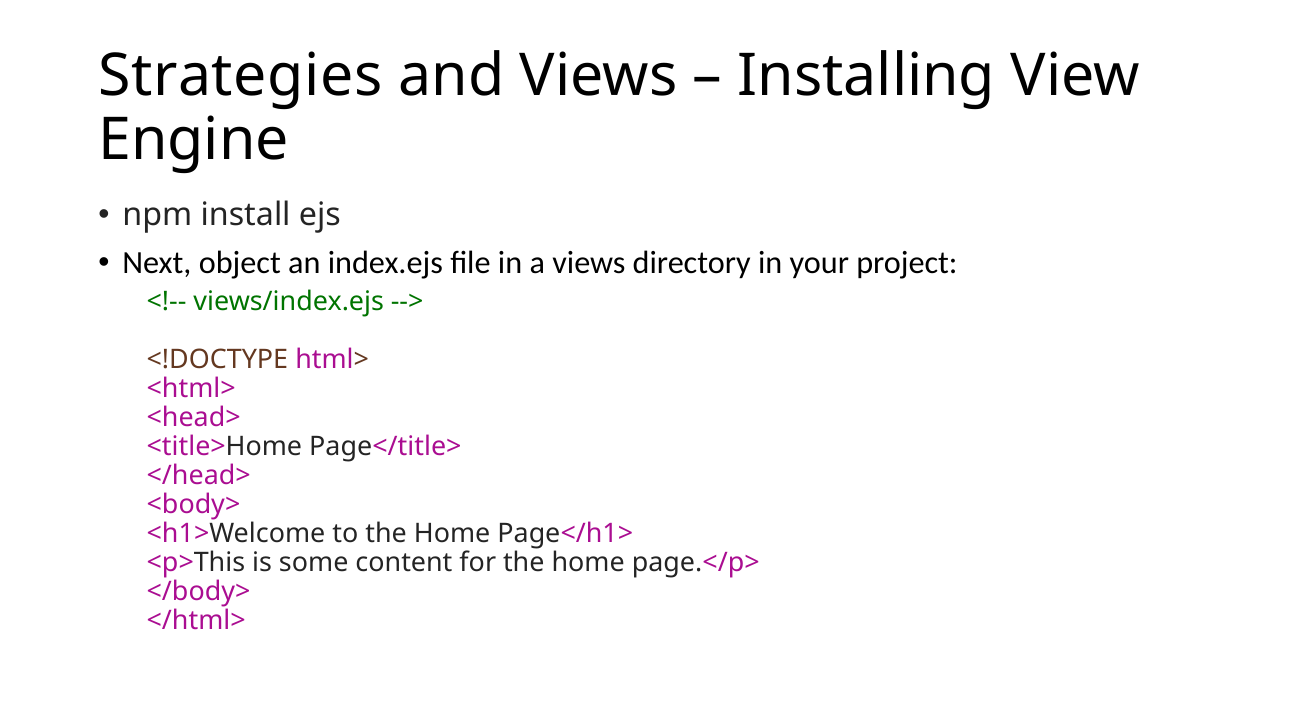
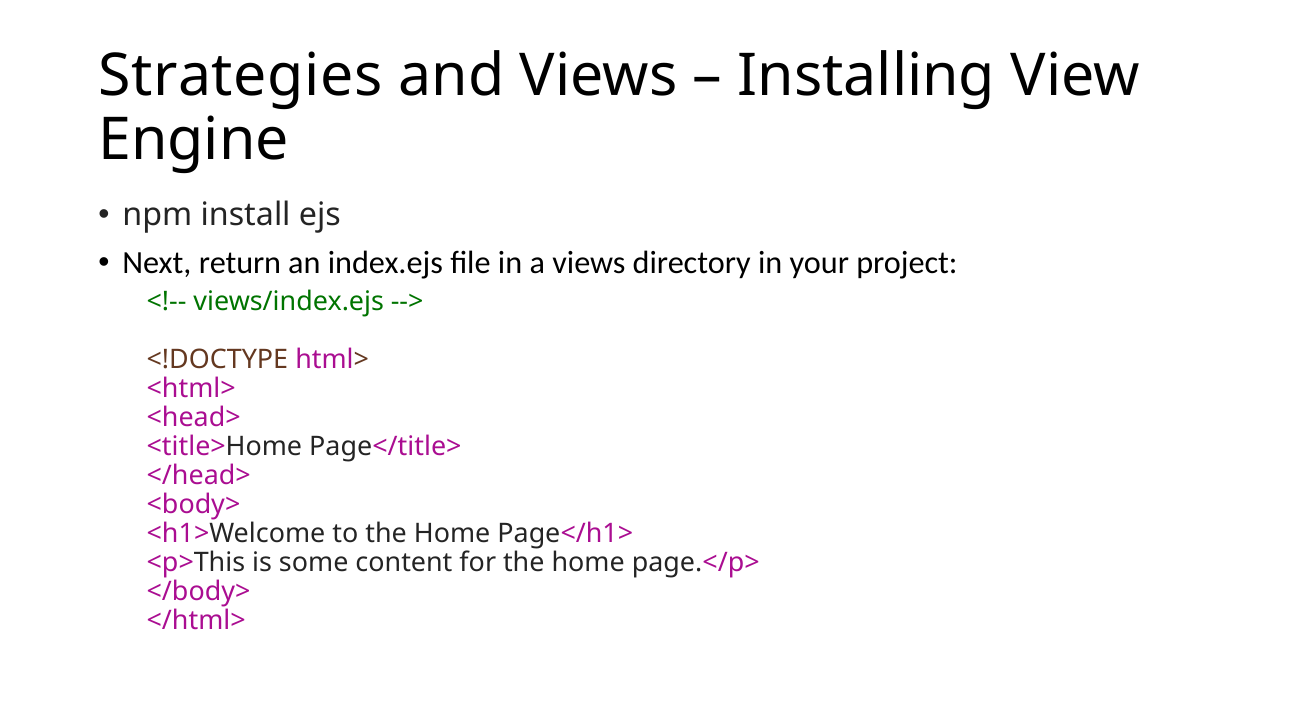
object: object -> return (240, 263)
